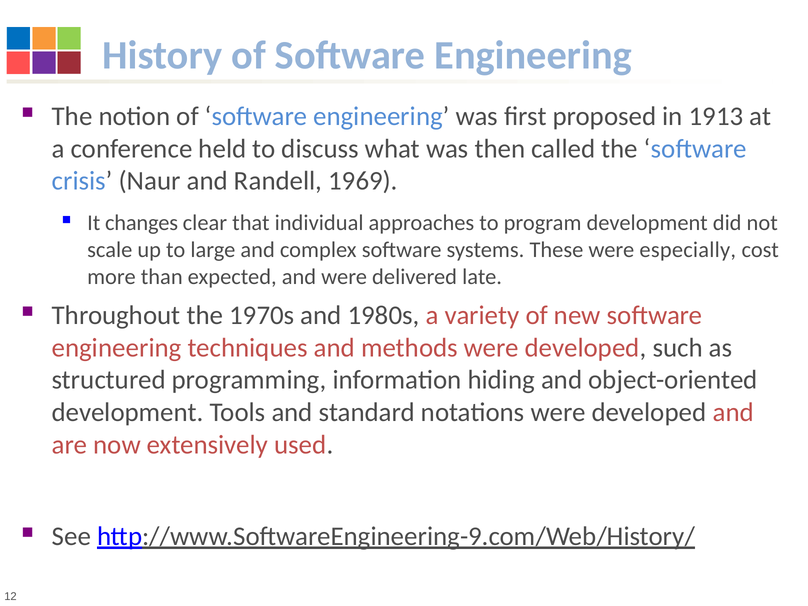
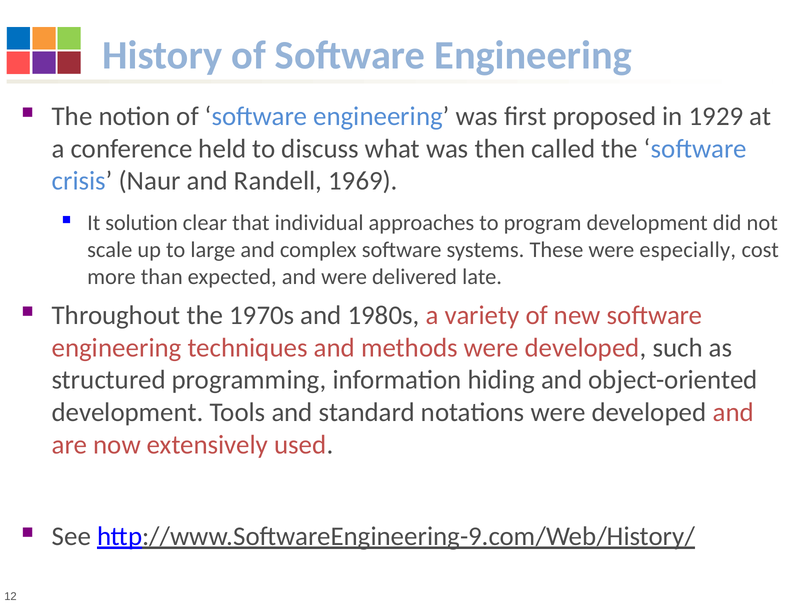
1913: 1913 -> 1929 (716, 116)
changes: changes -> solution (142, 223)
